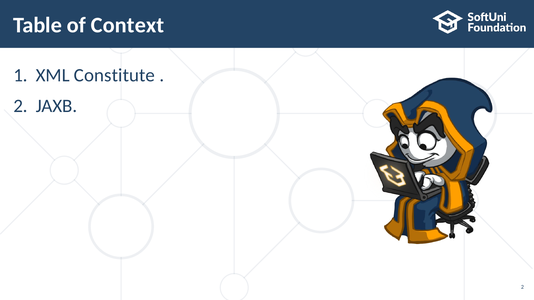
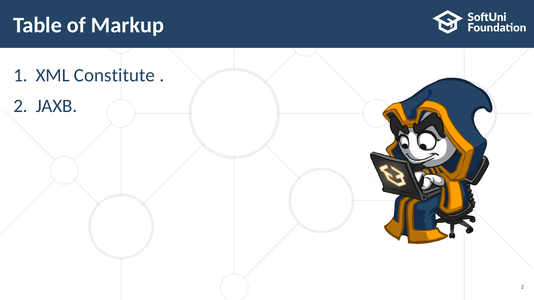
Context: Context -> Markup (128, 25)
